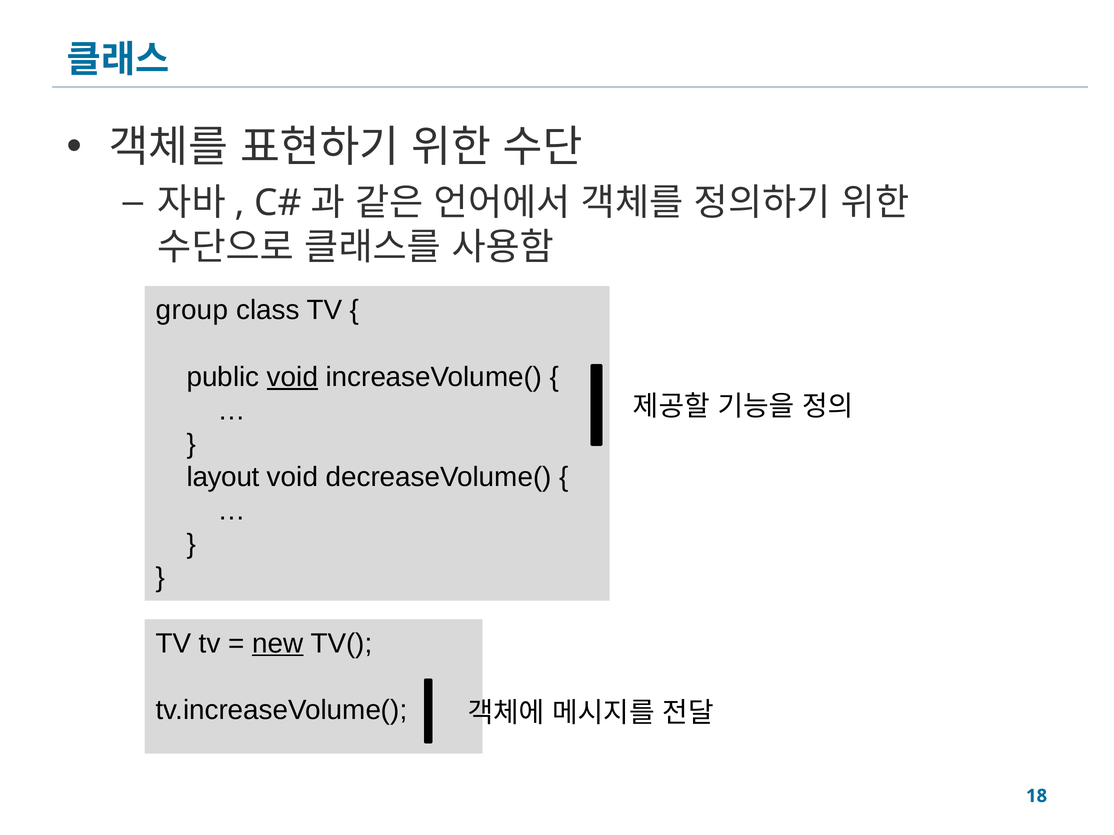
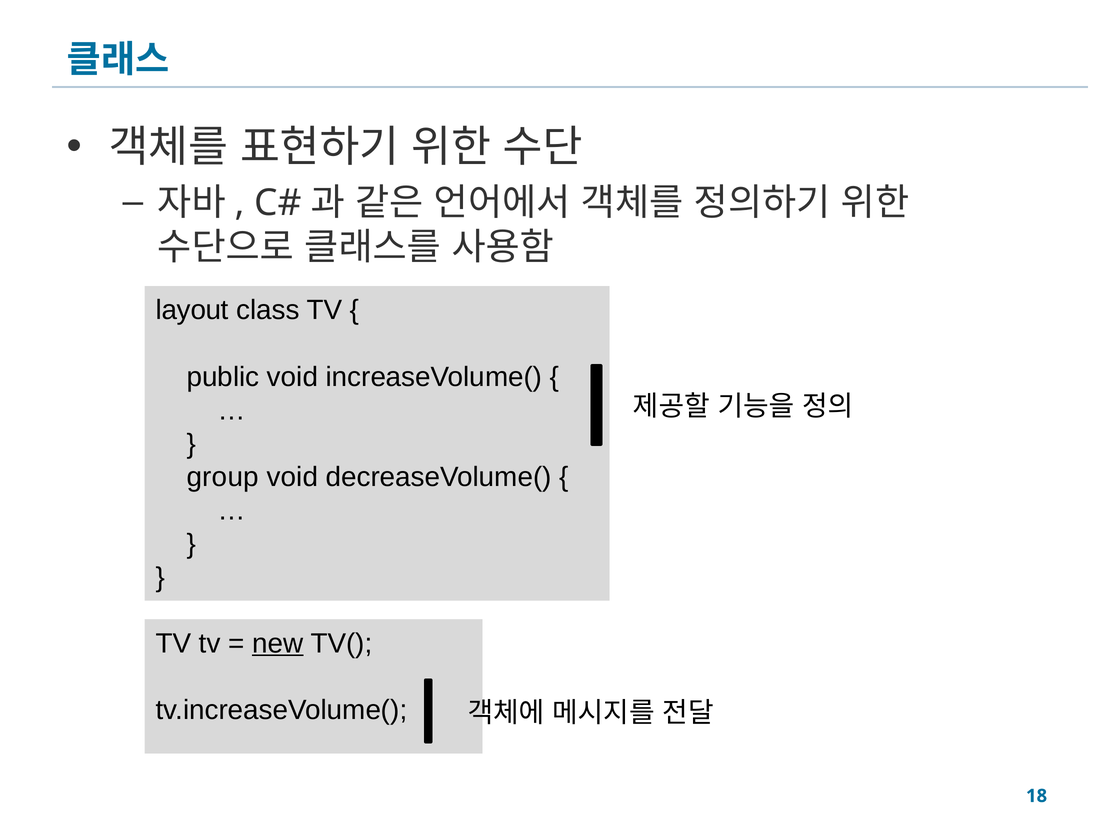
group: group -> layout (192, 310)
void underline: present -> none (292, 377)
layout: layout -> group (223, 478)
